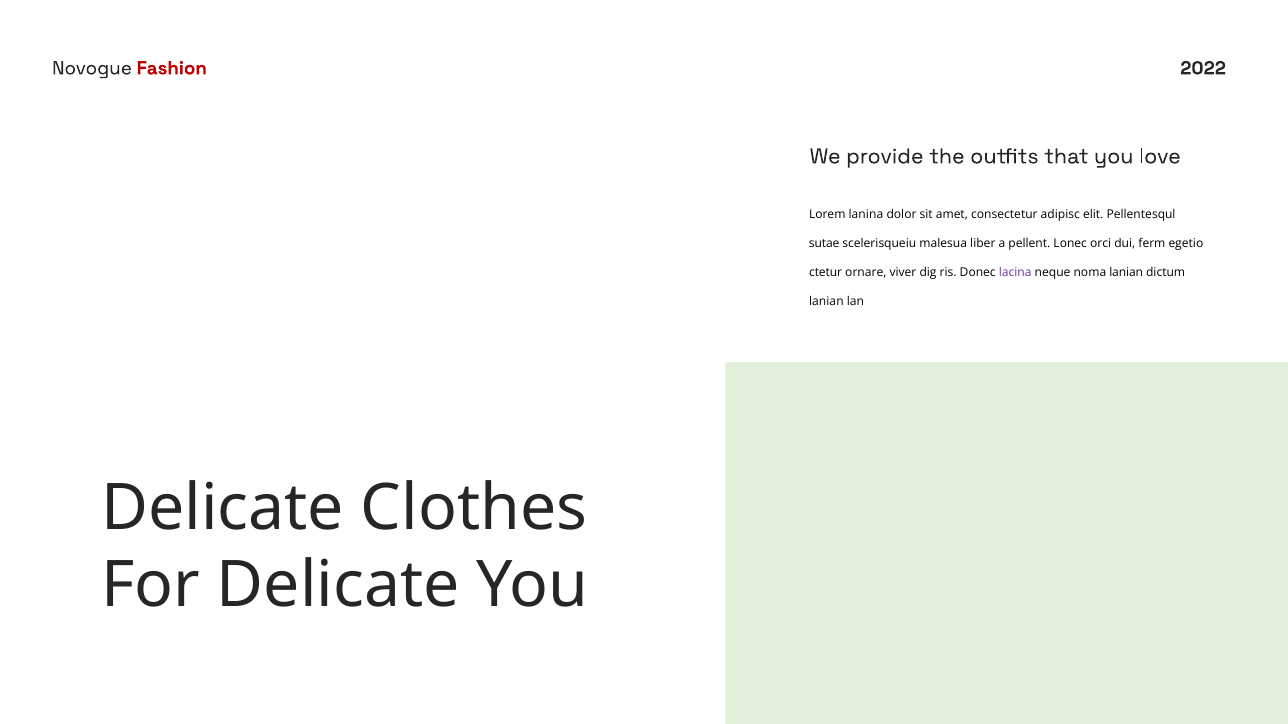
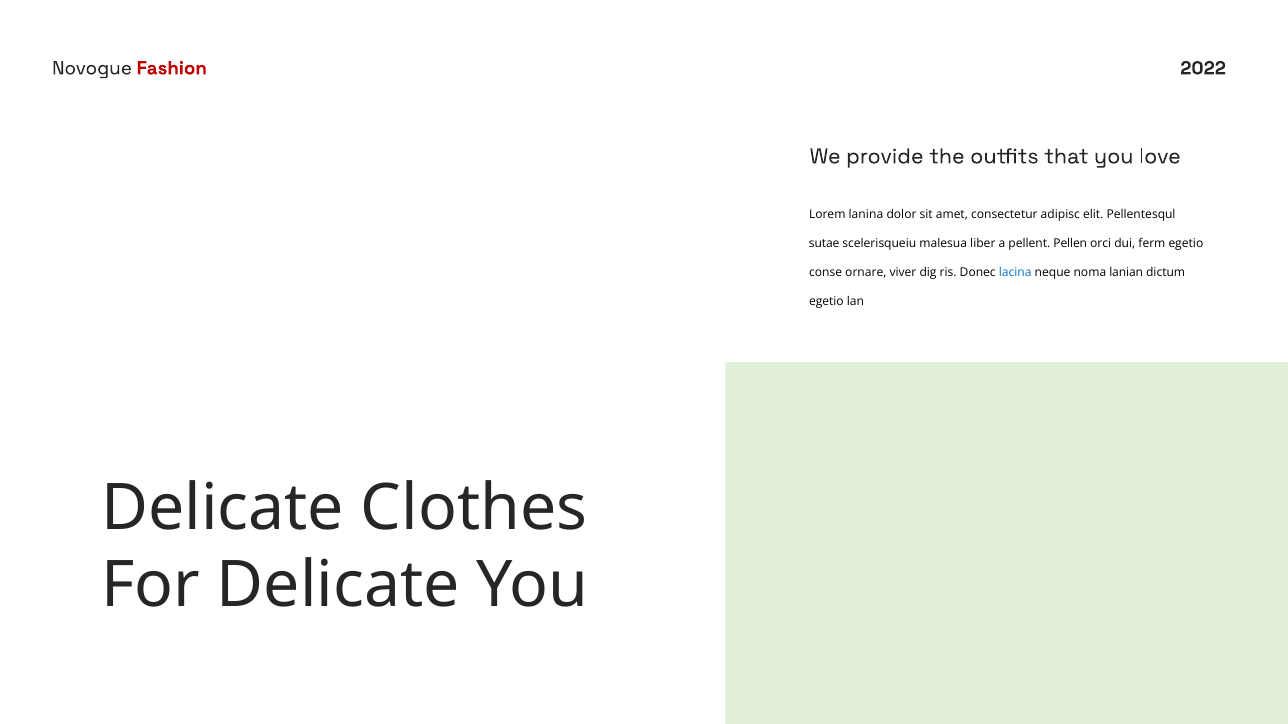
Lonec: Lonec -> Pellen (1070, 244)
ctetur: ctetur -> conse (826, 273)
lacina colour: purple -> blue (1015, 273)
lanian: lanian -> egetio (826, 302)
